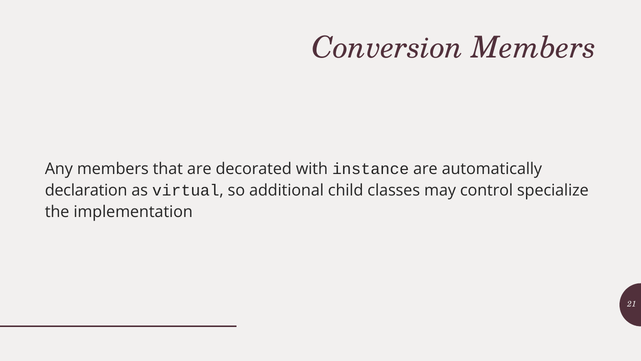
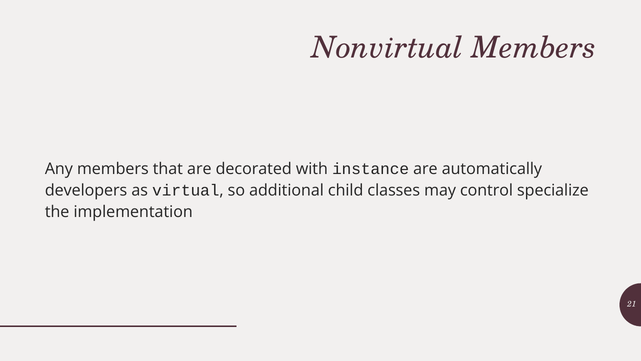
Conversion: Conversion -> Nonvirtual (388, 48)
declaration: declaration -> developers (86, 190)
